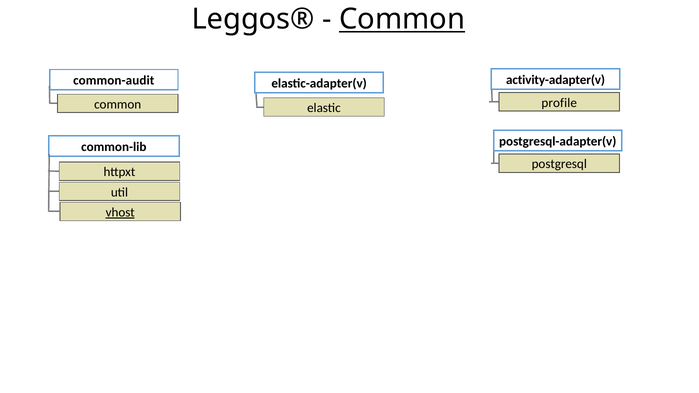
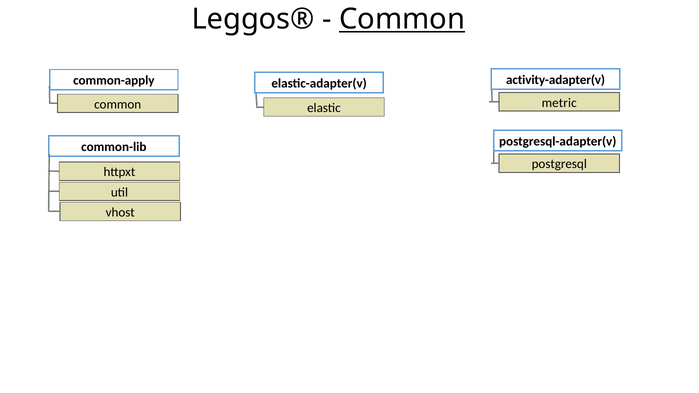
common-audit: common-audit -> common-apply (114, 81)
profile: profile -> metric (559, 103)
vhost underline: present -> none (120, 212)
